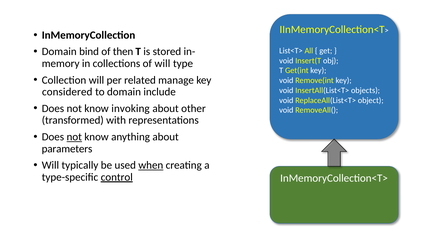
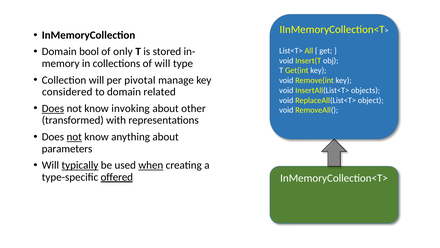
bind: bind -> bool (89, 52)
then: then -> only (123, 52)
related: related -> pivotal (140, 80)
include: include -> related (160, 92)
Does underline: none -> present (53, 108)
typically underline: none -> present (80, 165)
control: control -> offered (117, 177)
